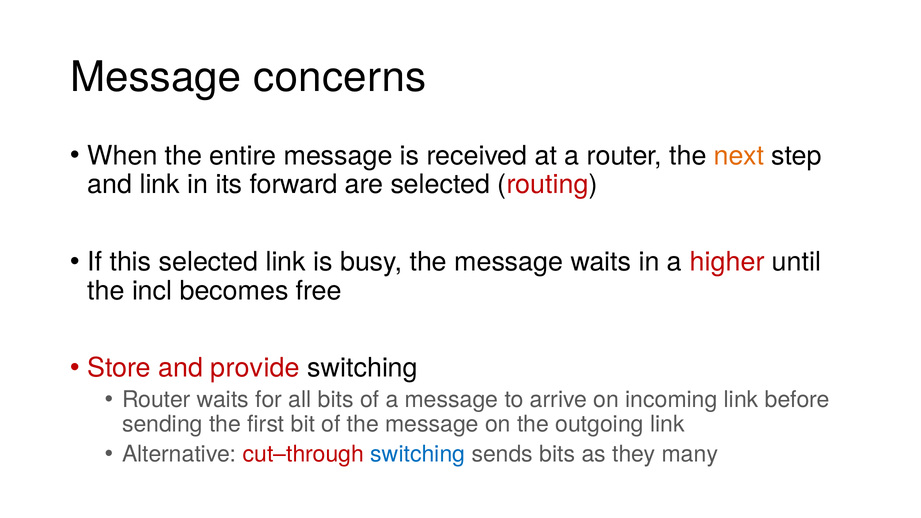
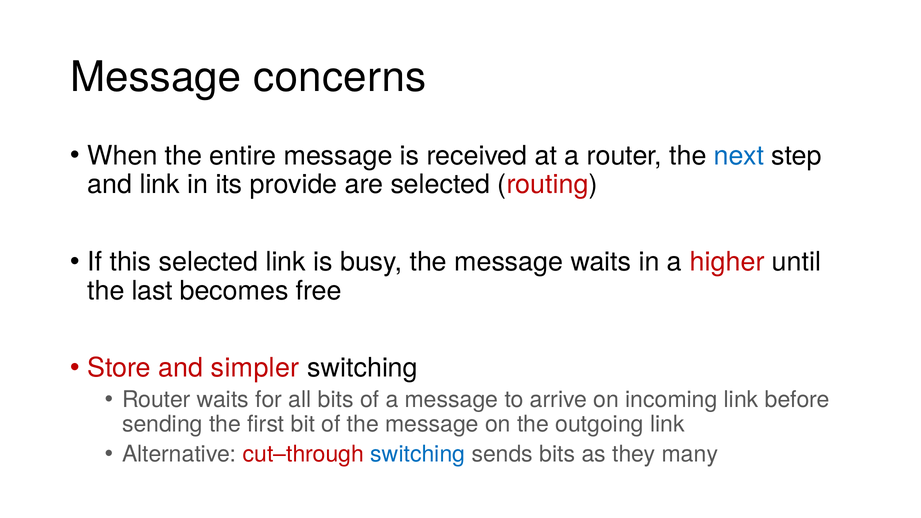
next colour: orange -> blue (739, 156)
forward: forward -> provide (294, 185)
incl: incl -> last (152, 291)
provide: provide -> simpler (255, 368)
